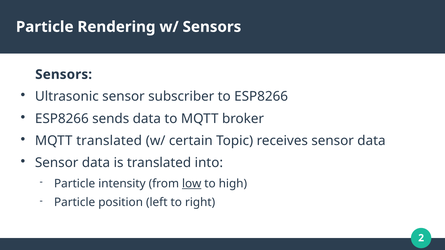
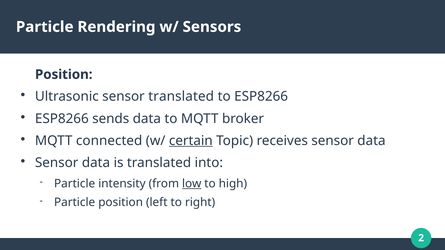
Sensors: Sensors -> Position (64, 75)
sensor subscriber: subscriber -> translated (181, 97)
MQTT translated: translated -> connected (109, 141)
certain underline: none -> present (191, 141)
